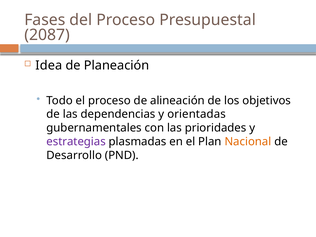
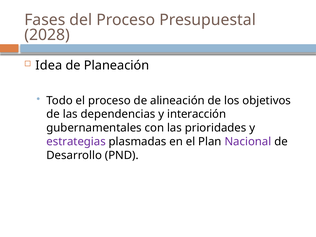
2087: 2087 -> 2028 (47, 35)
orientadas: orientadas -> interacción (197, 114)
Nacional colour: orange -> purple (248, 142)
